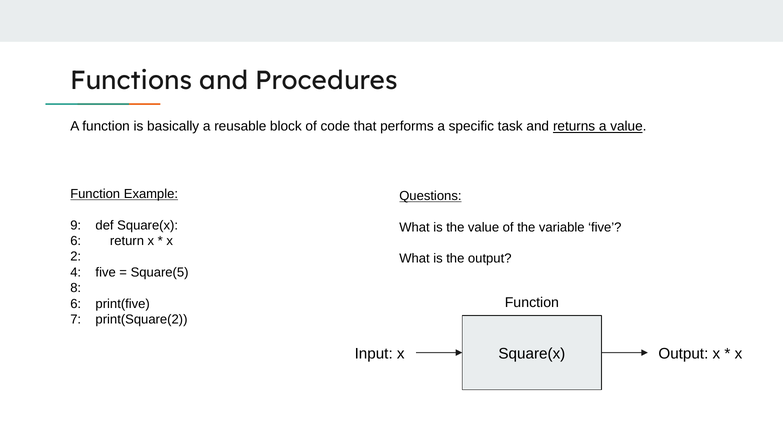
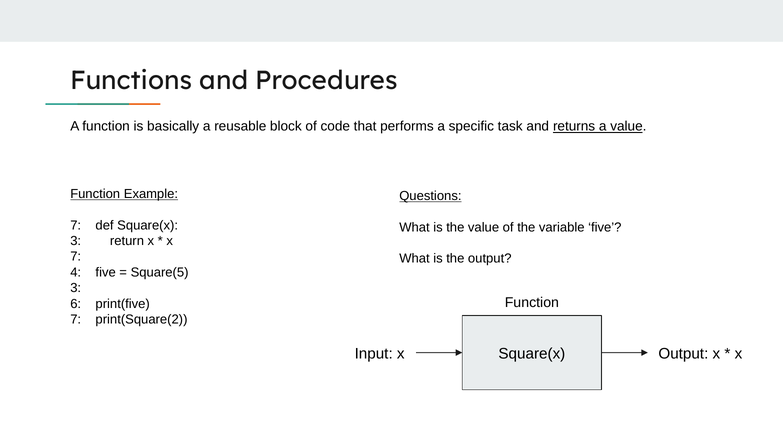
9: 9 -> 7 (76, 225)
6: 6 -> 3 (76, 241)
2: 2 -> 7 (76, 256)
8: 8 -> 3 (76, 288)
